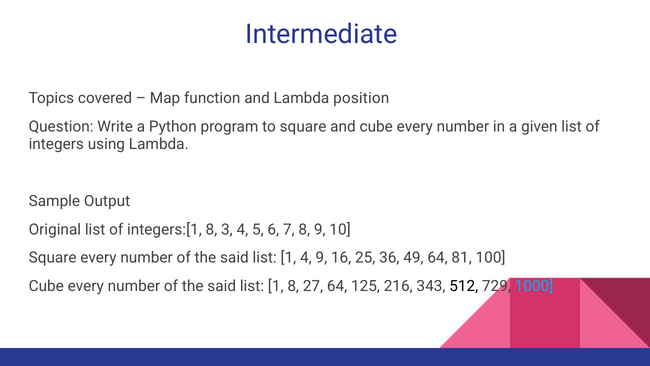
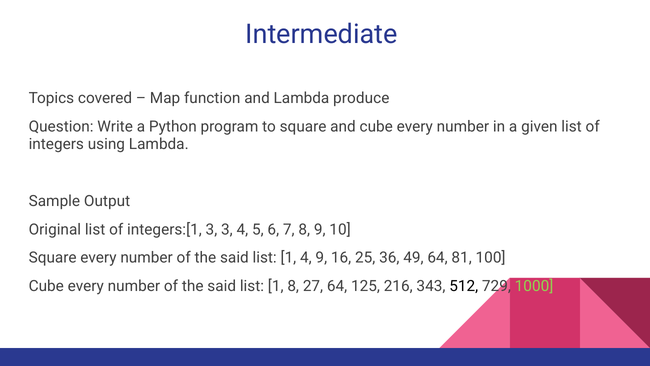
position: position -> produce (361, 98)
integers:[1 8: 8 -> 3 (211, 229)
1000 colour: light blue -> light green (534, 286)
